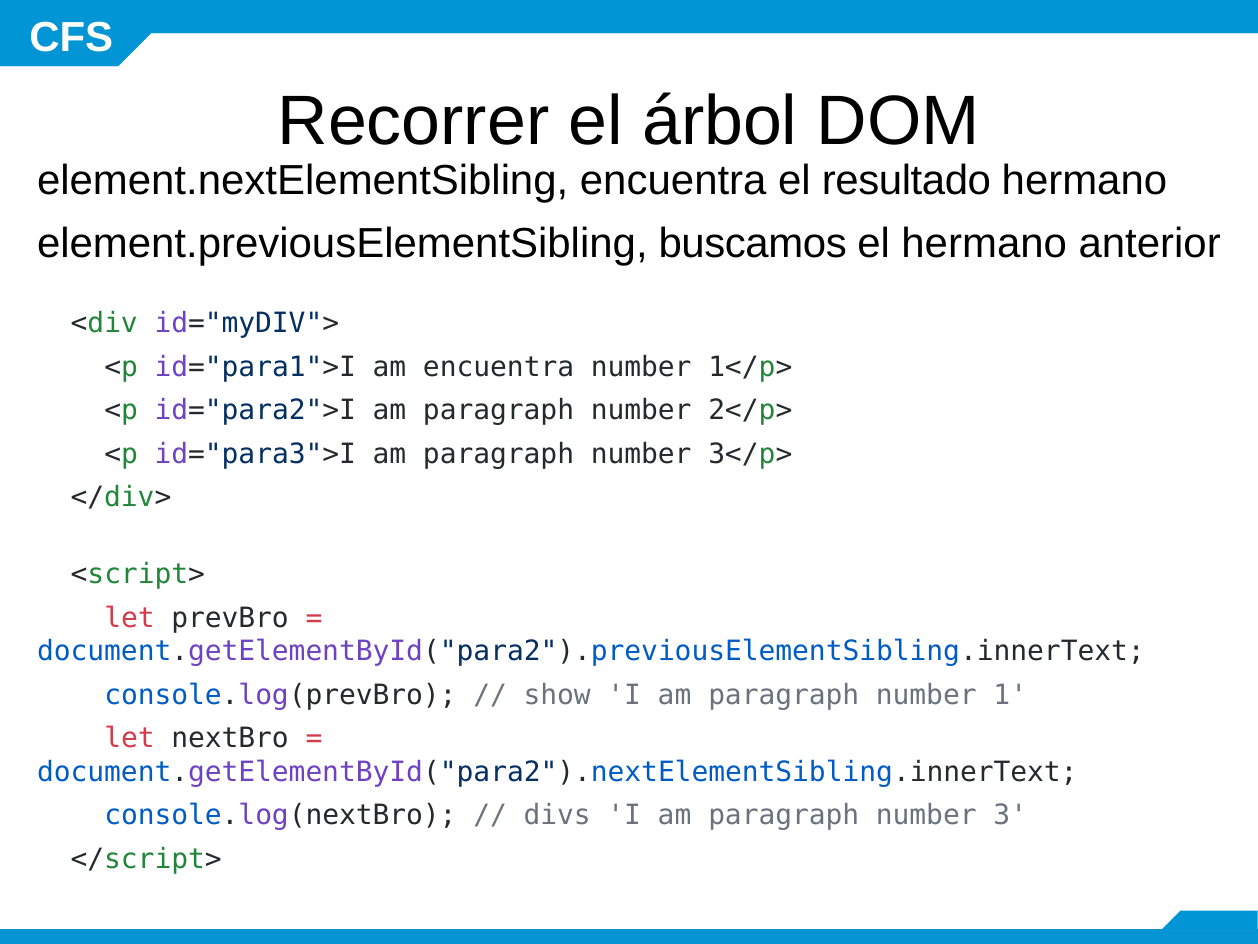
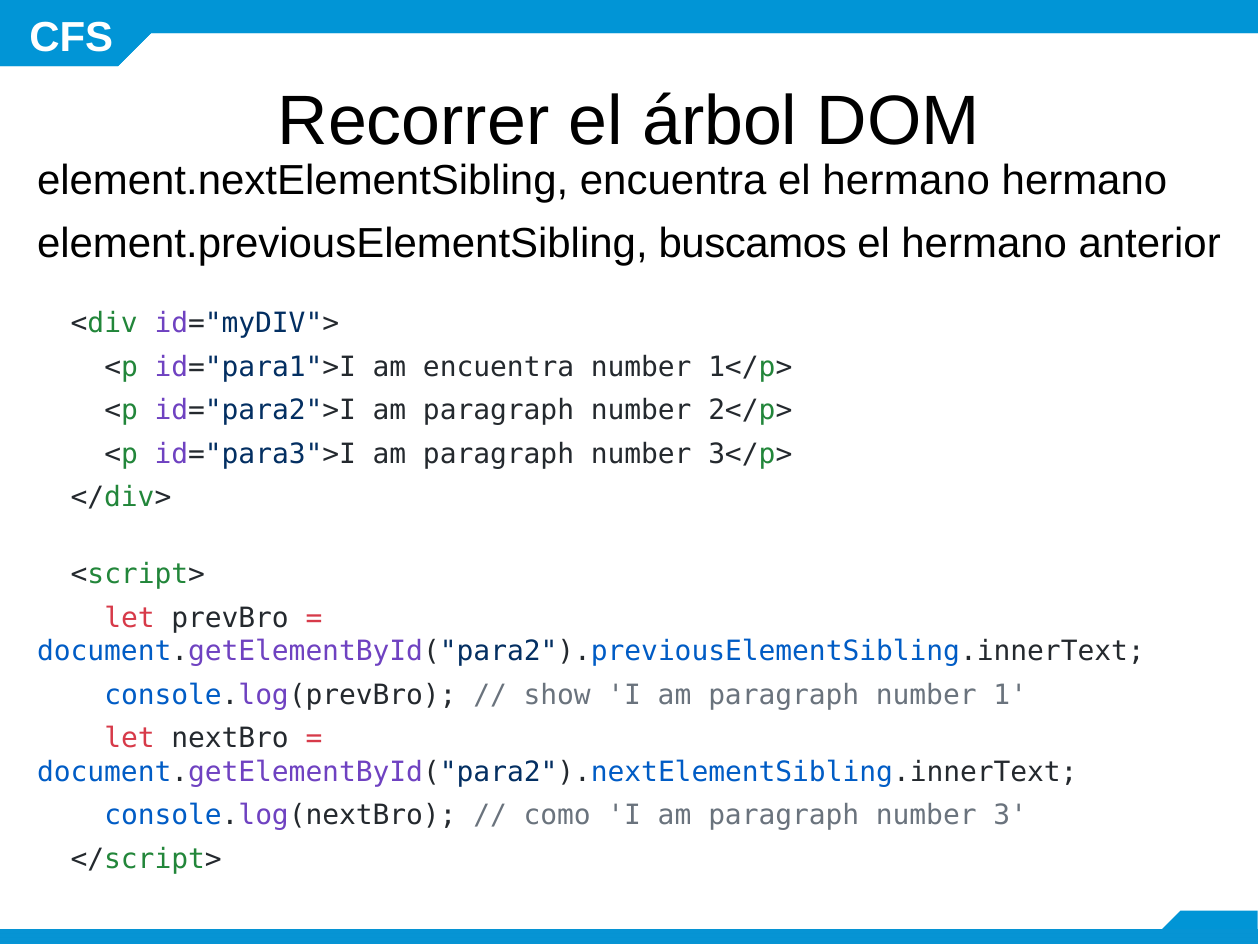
encuentra el resultado: resultado -> hermano (906, 181)
divs: divs -> como (557, 815)
